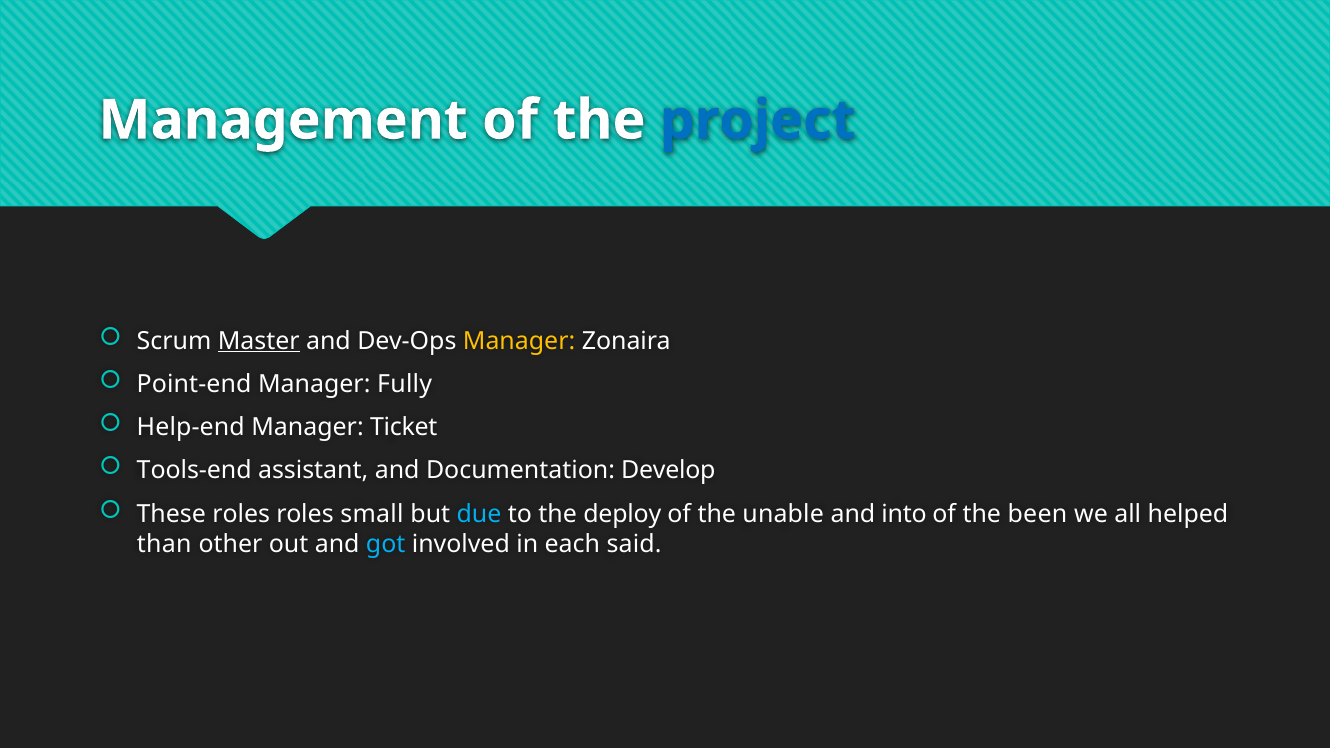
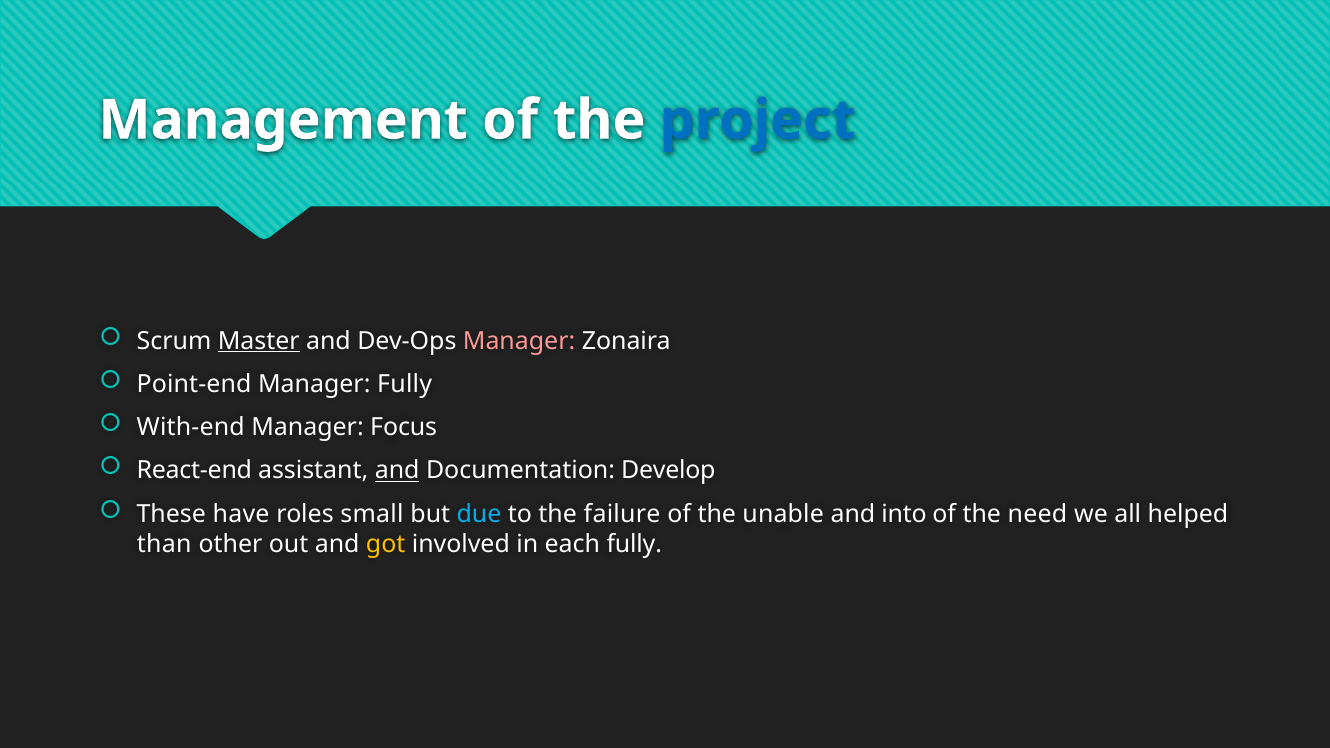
Manager colour: yellow -> pink (519, 341)
Help-end: Help-end -> With-end (191, 428)
Ticket: Ticket -> Focus (404, 428)
Tools-end: Tools-end -> React-end (194, 471)
and underline: none -> present (397, 471)
These roles: roles -> have (241, 514)
deploy: deploy -> failure (622, 514)
been: been -> need (1037, 514)
got colour: light blue -> yellow (386, 544)
each said: said -> fully (634, 544)
